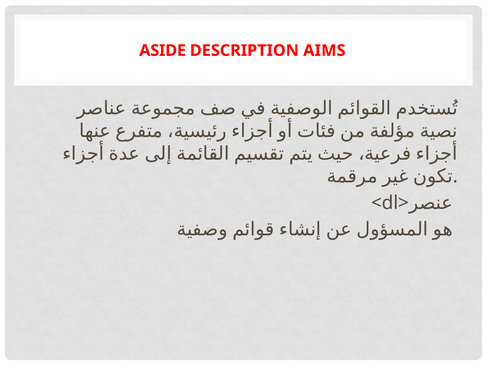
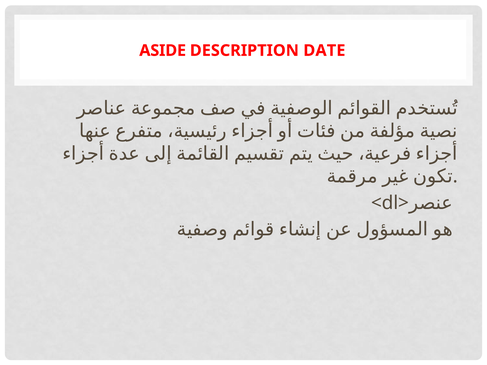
AIMS: AIMS -> DATE (324, 51)
